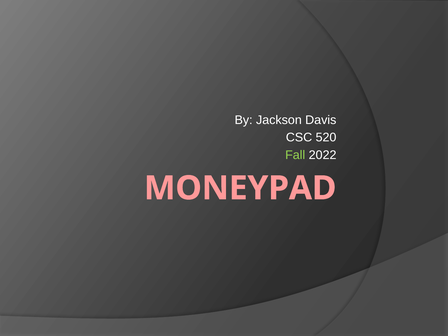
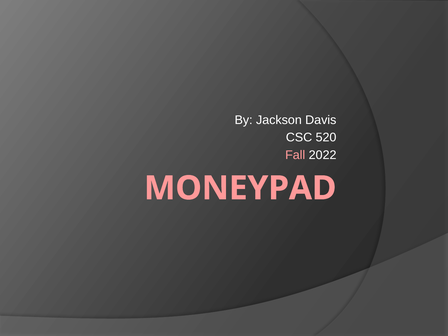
Fall colour: light green -> pink (295, 155)
